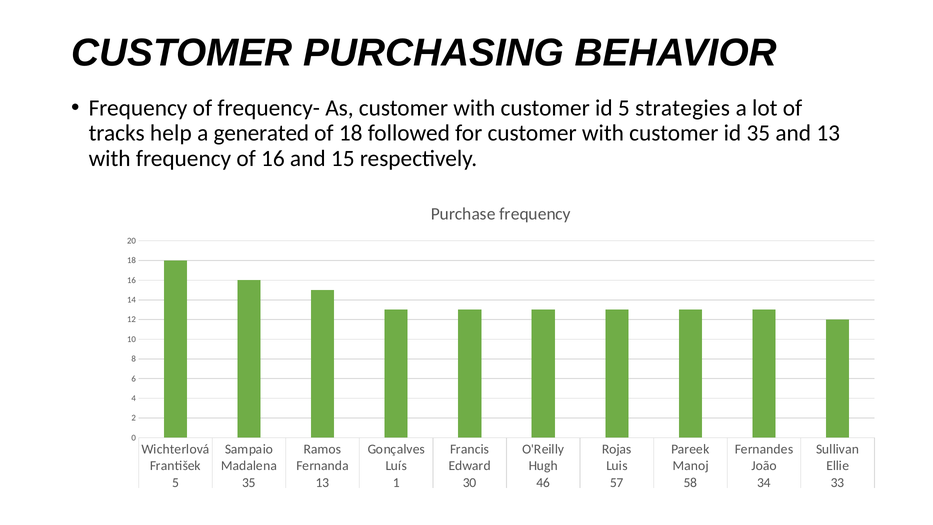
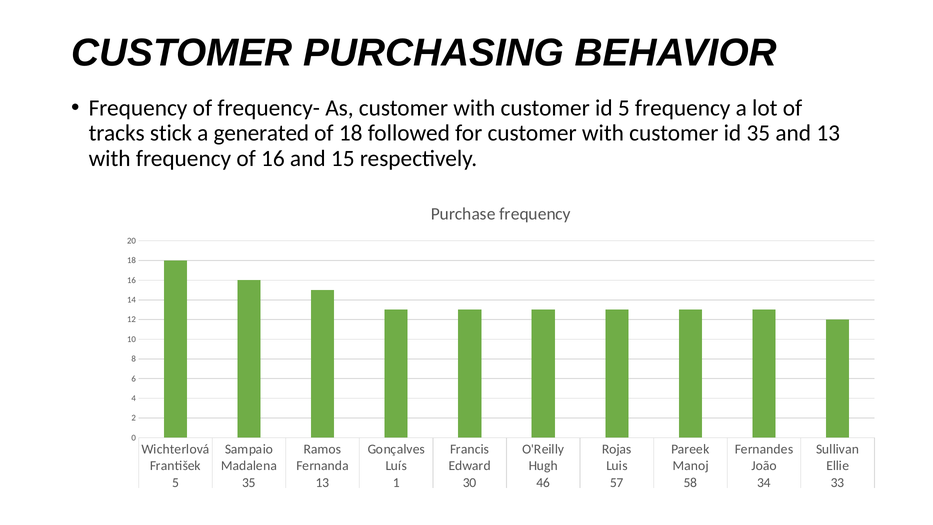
5 strategies: strategies -> frequency (683, 108)
help: help -> stick (171, 133)
